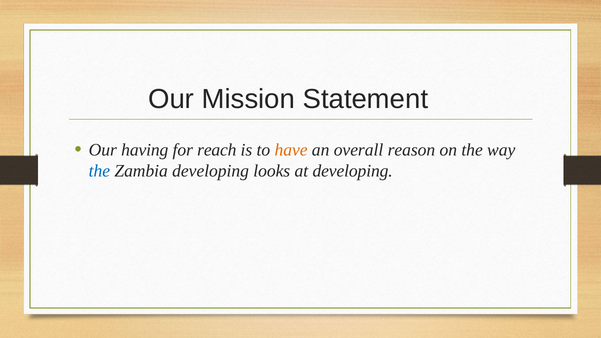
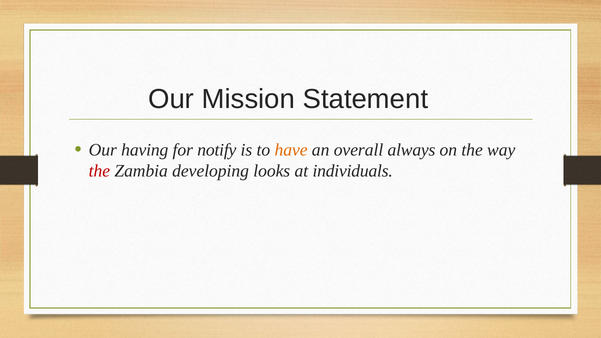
reach: reach -> notify (217, 150)
reason: reason -> always (411, 150)
the colour: blue -> red (99, 171)
at developing: developing -> individuals (353, 171)
